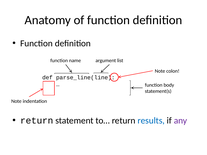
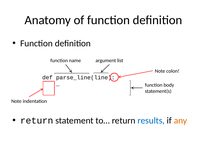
any colour: purple -> orange (180, 121)
